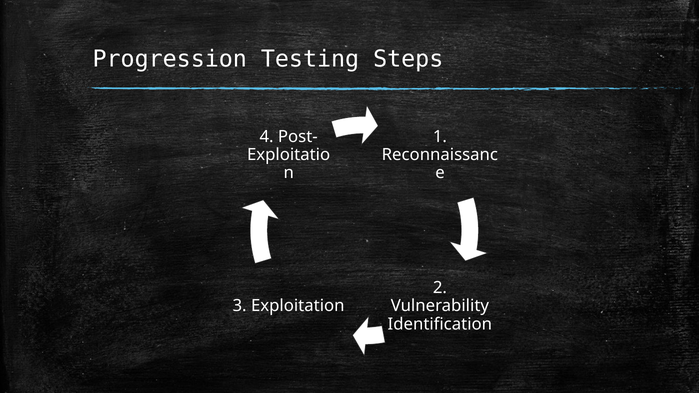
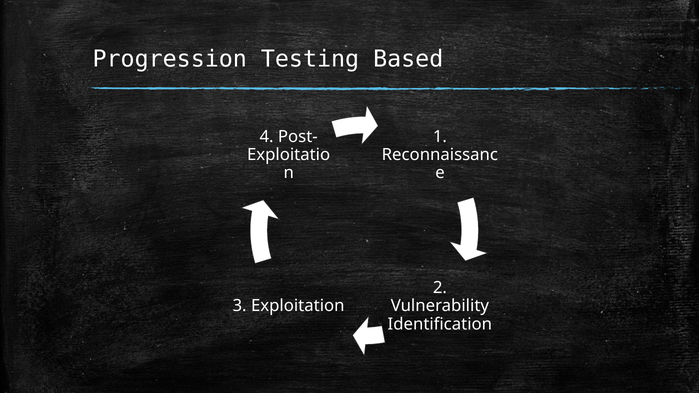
Steps: Steps -> Based (408, 59)
